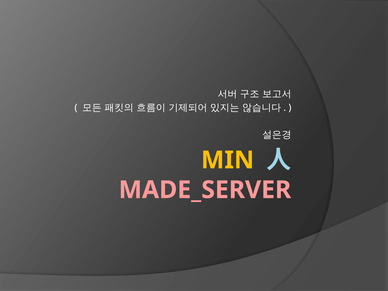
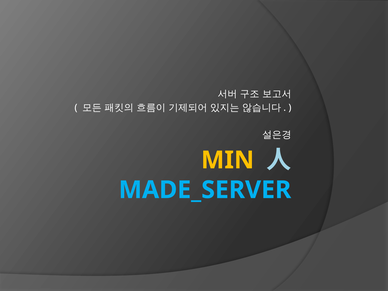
MADE_SERVER colour: pink -> light blue (205, 190)
